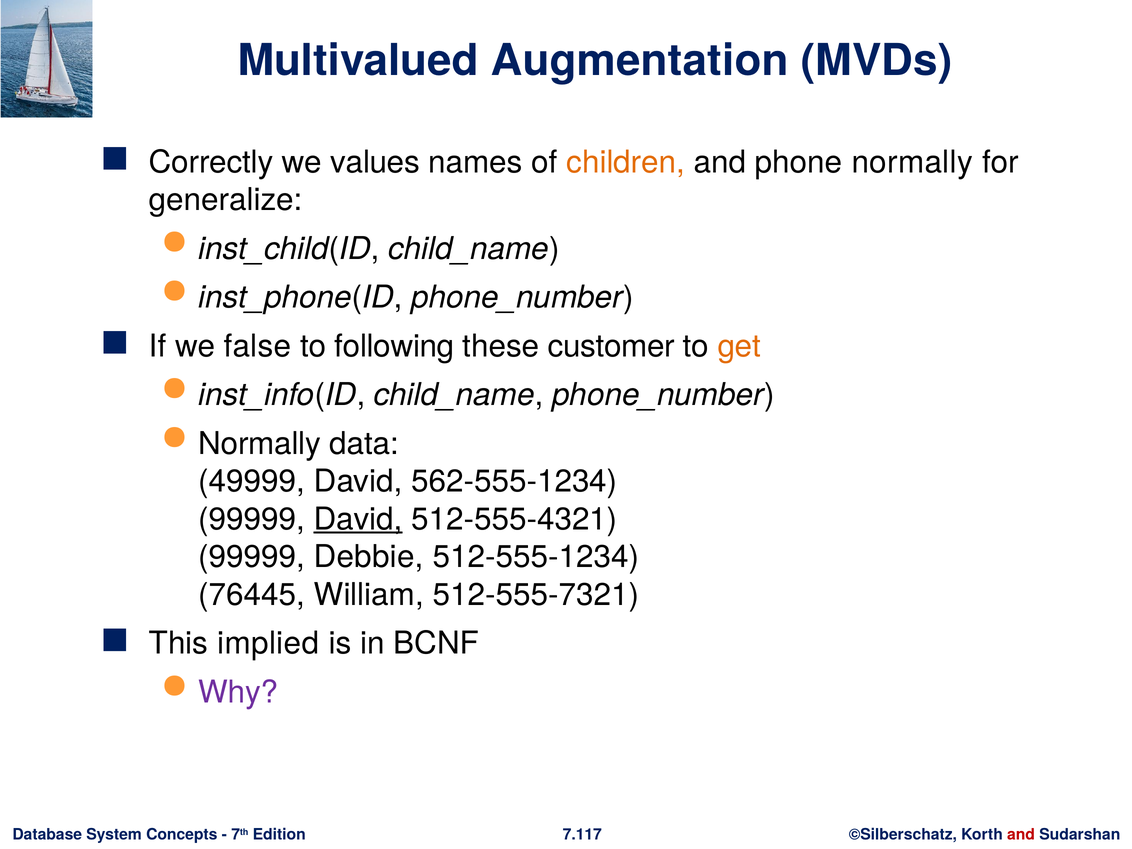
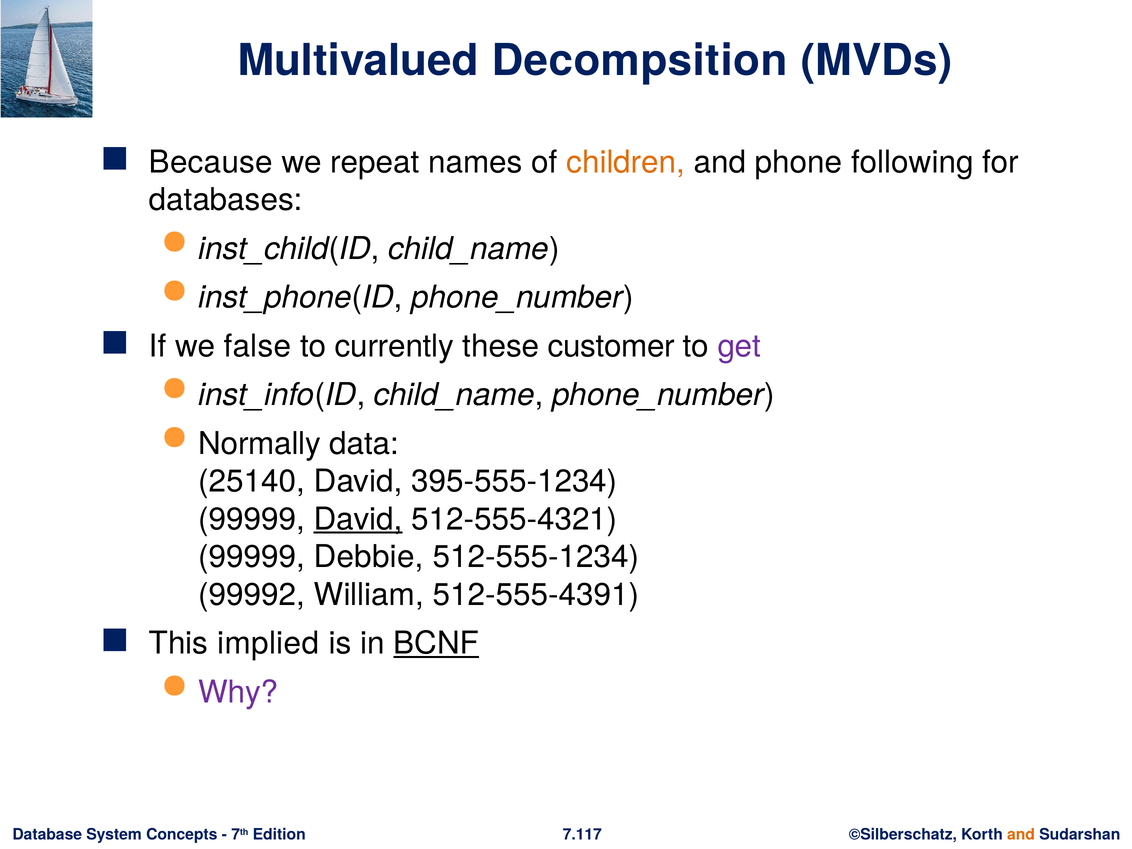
Augmentation: Augmentation -> Decompsition (640, 61)
Correctly: Correctly -> Because (211, 162)
values: values -> repeat (375, 162)
phone normally: normally -> following (912, 162)
generalize: generalize -> databases (226, 200)
following: following -> currently (394, 346)
get colour: orange -> purple (739, 346)
49999: 49999 -> 25140 (252, 481)
562-555-1234: 562-555-1234 -> 395-555-1234 (514, 481)
76445: 76445 -> 99992 (252, 595)
512-555-7321: 512-555-7321 -> 512-555-4391 (536, 595)
BCNF underline: none -> present (436, 643)
and colour: red -> orange (1021, 835)
